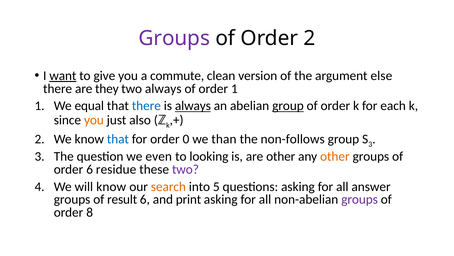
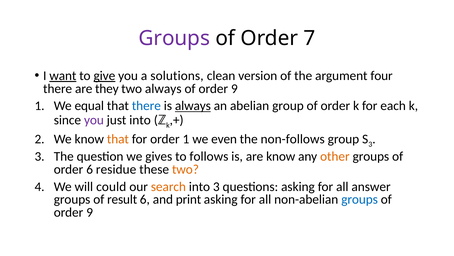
Order 2: 2 -> 7 (309, 38)
give underline: none -> present (104, 76)
commute: commute -> solutions (177, 76)
else: else -> four (382, 76)
1: 1 -> 9 (234, 89)
group underline: present -> none (288, 106)
you colour: orange -> purple (94, 120)
just also: also -> into (140, 120)
that colour: blue -> orange (118, 139)
order 0: 0 -> 1 (186, 139)
than: than -> even (224, 139)
even: even -> gives (159, 156)
looking: looking -> follows (209, 156)
are other: other -> know (281, 156)
two colour: purple -> orange (185, 169)
will know: know -> could (111, 186)
into 5: 5 -> 3 (216, 186)
groups colour: purple -> blue (360, 199)
8: 8 -> 9 (90, 212)
